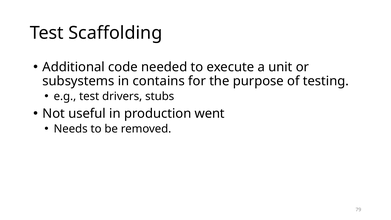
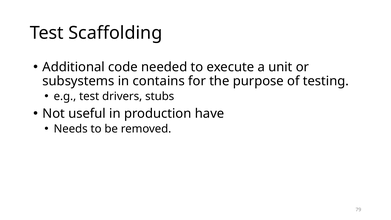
went: went -> have (210, 114)
